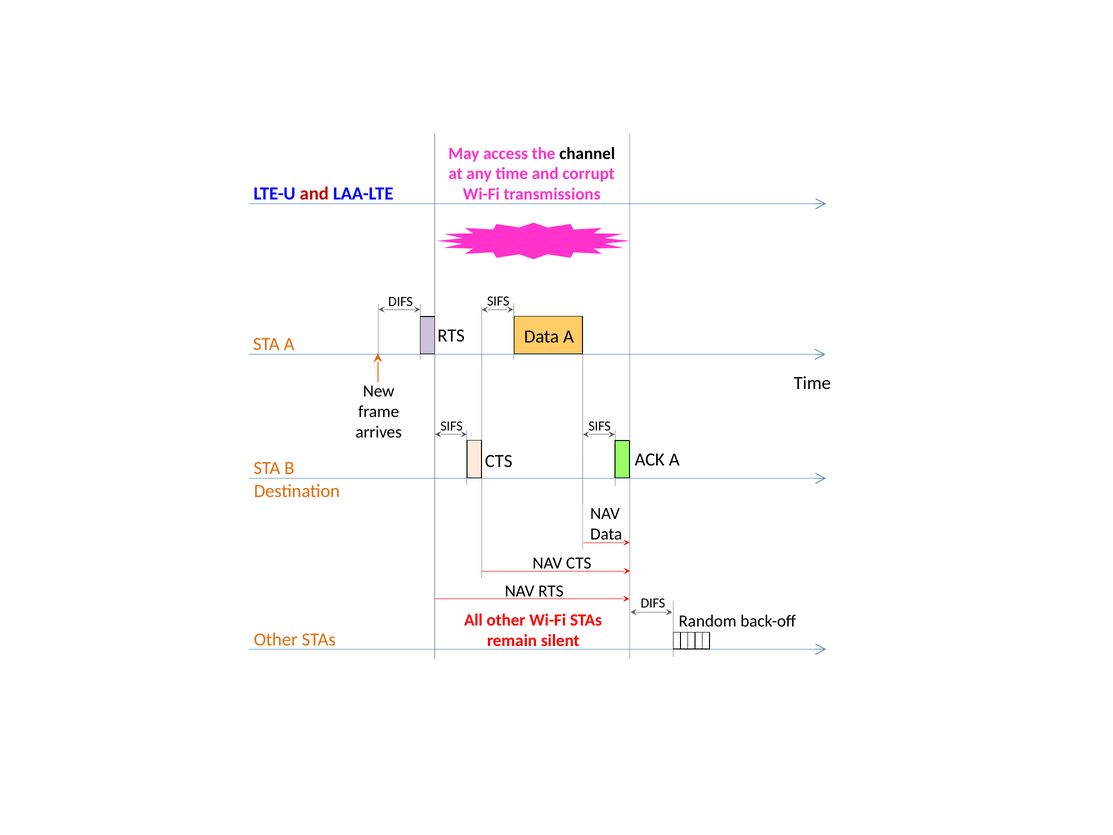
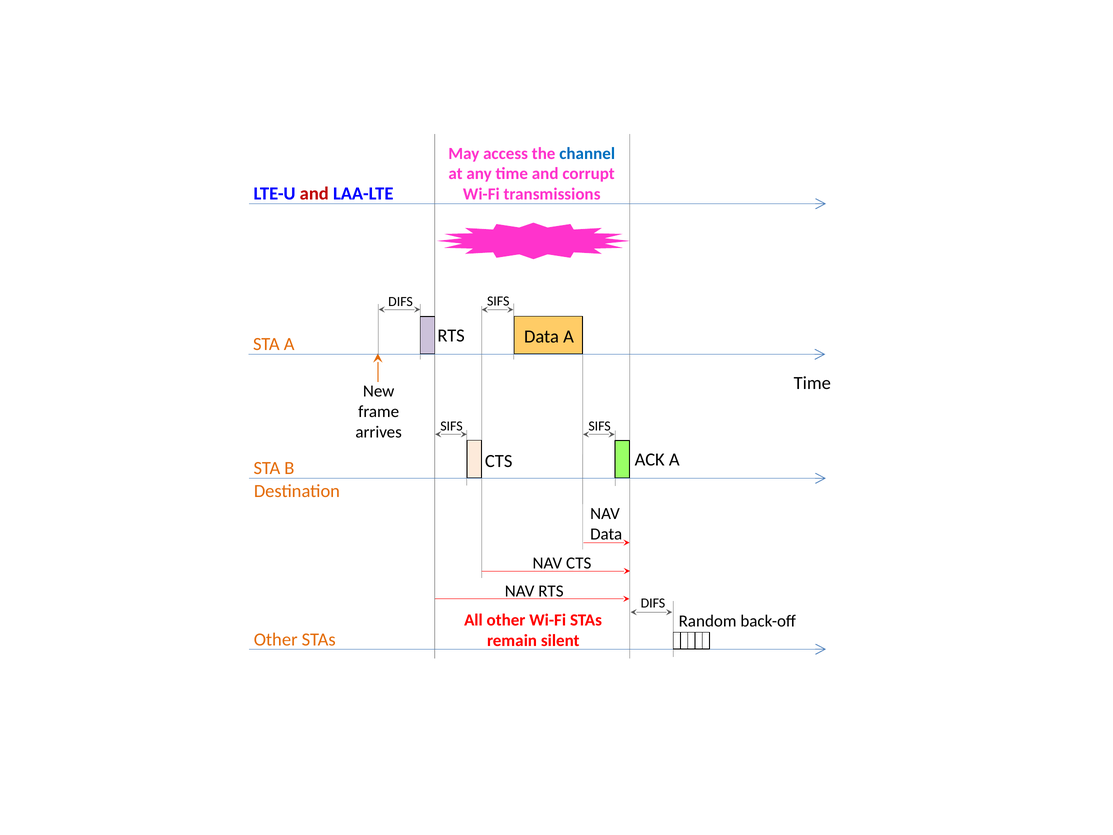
channel colour: black -> blue (587, 153)
